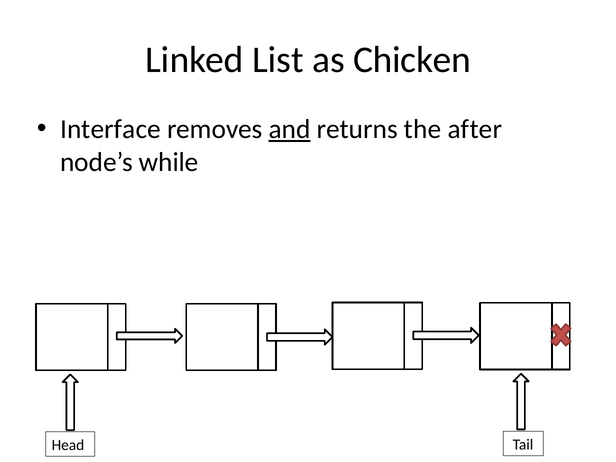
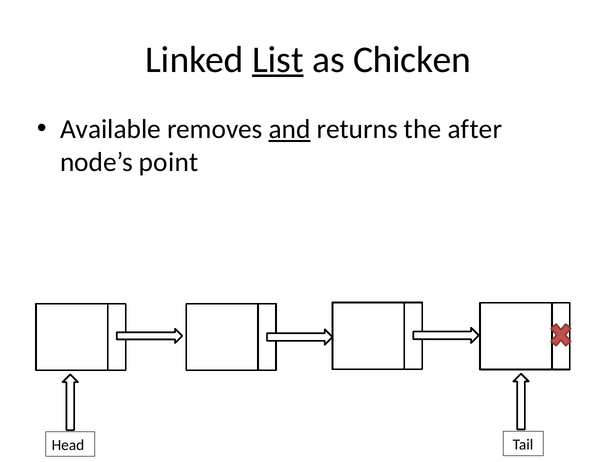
List underline: none -> present (278, 60)
Interface: Interface -> Available (111, 129)
while: while -> point (169, 162)
